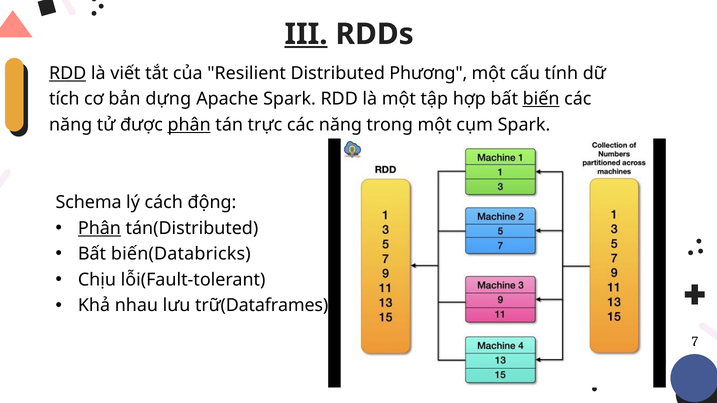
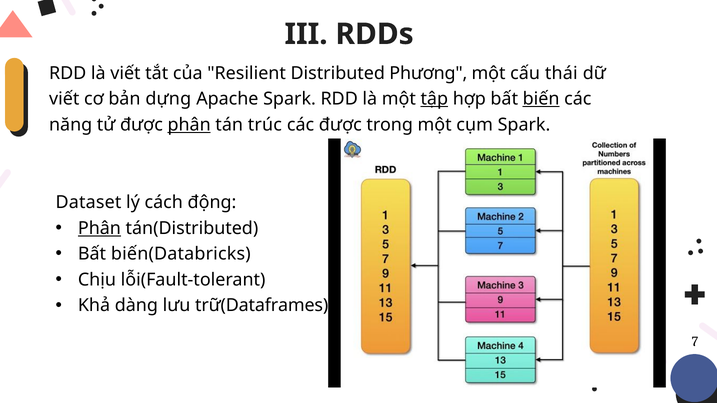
III underline: present -> none (306, 34)
RDD underline: present -> none (68, 73)
tính: tính -> thái (561, 73)
tích: tích -> viết (64, 99)
tập underline: none -> present (434, 99)
trực: trực -> trúc (265, 125)
năng: năng -> được (340, 125)
Schema: Schema -> Dataset (88, 203)
nhau: nhau -> dàng (136, 306)
